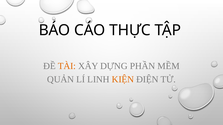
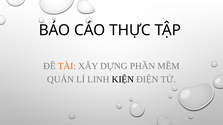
KIỆN colour: orange -> black (123, 80)
